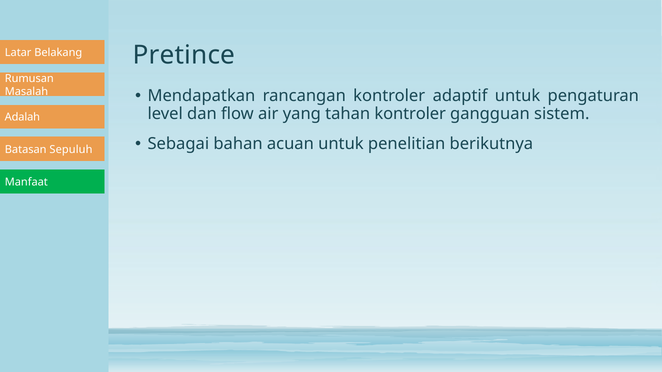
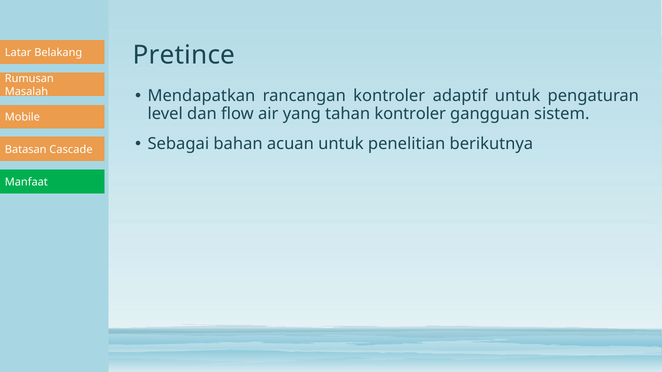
Adalah: Adalah -> Mobile (22, 117)
Sepuluh: Sepuluh -> Cascade (71, 150)
